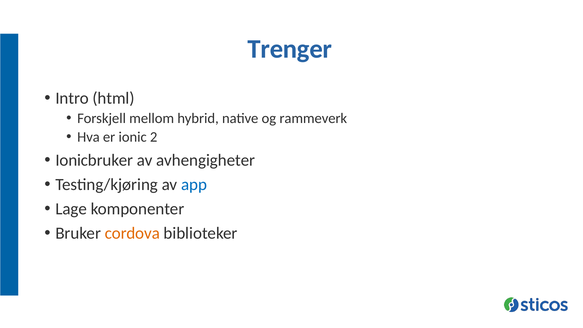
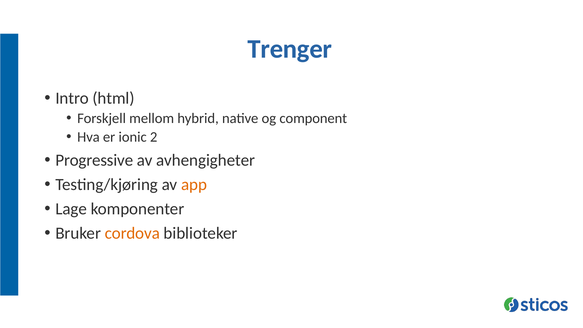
rammeverk: rammeverk -> component (313, 118)
Ionicbruker: Ionicbruker -> Progressive (94, 160)
app colour: blue -> orange (194, 185)
